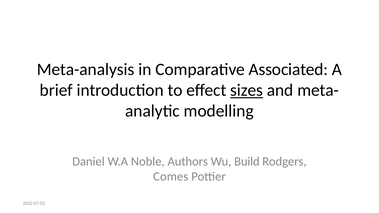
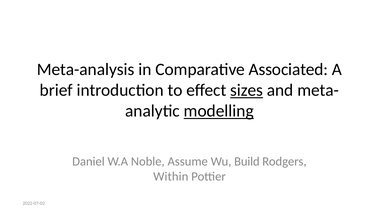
modelling underline: none -> present (219, 111)
Authors: Authors -> Assume (188, 161)
Comes: Comes -> Within (171, 177)
